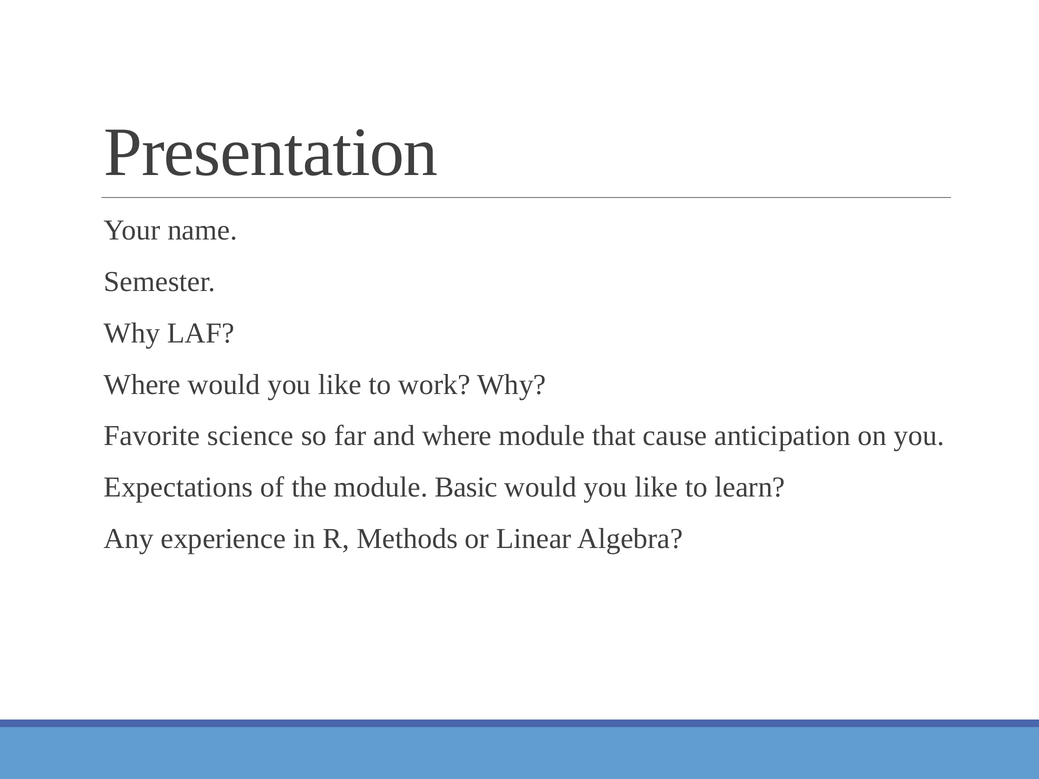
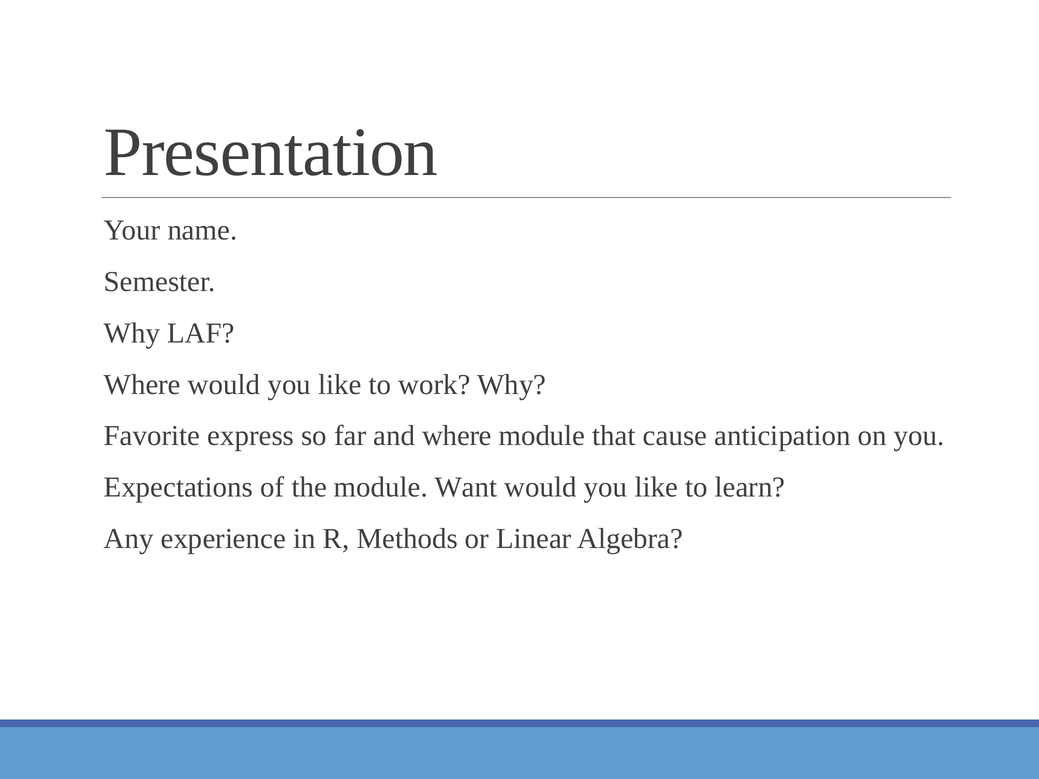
science: science -> express (251, 436)
Basic: Basic -> Want (466, 487)
